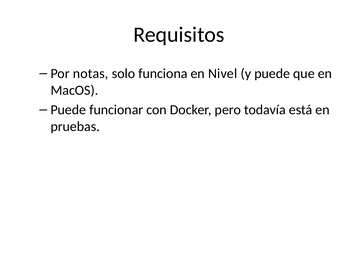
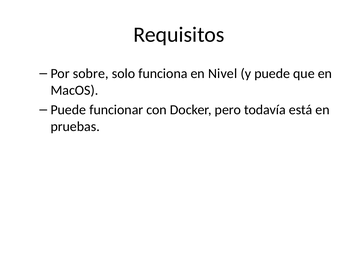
notas: notas -> sobre (91, 74)
